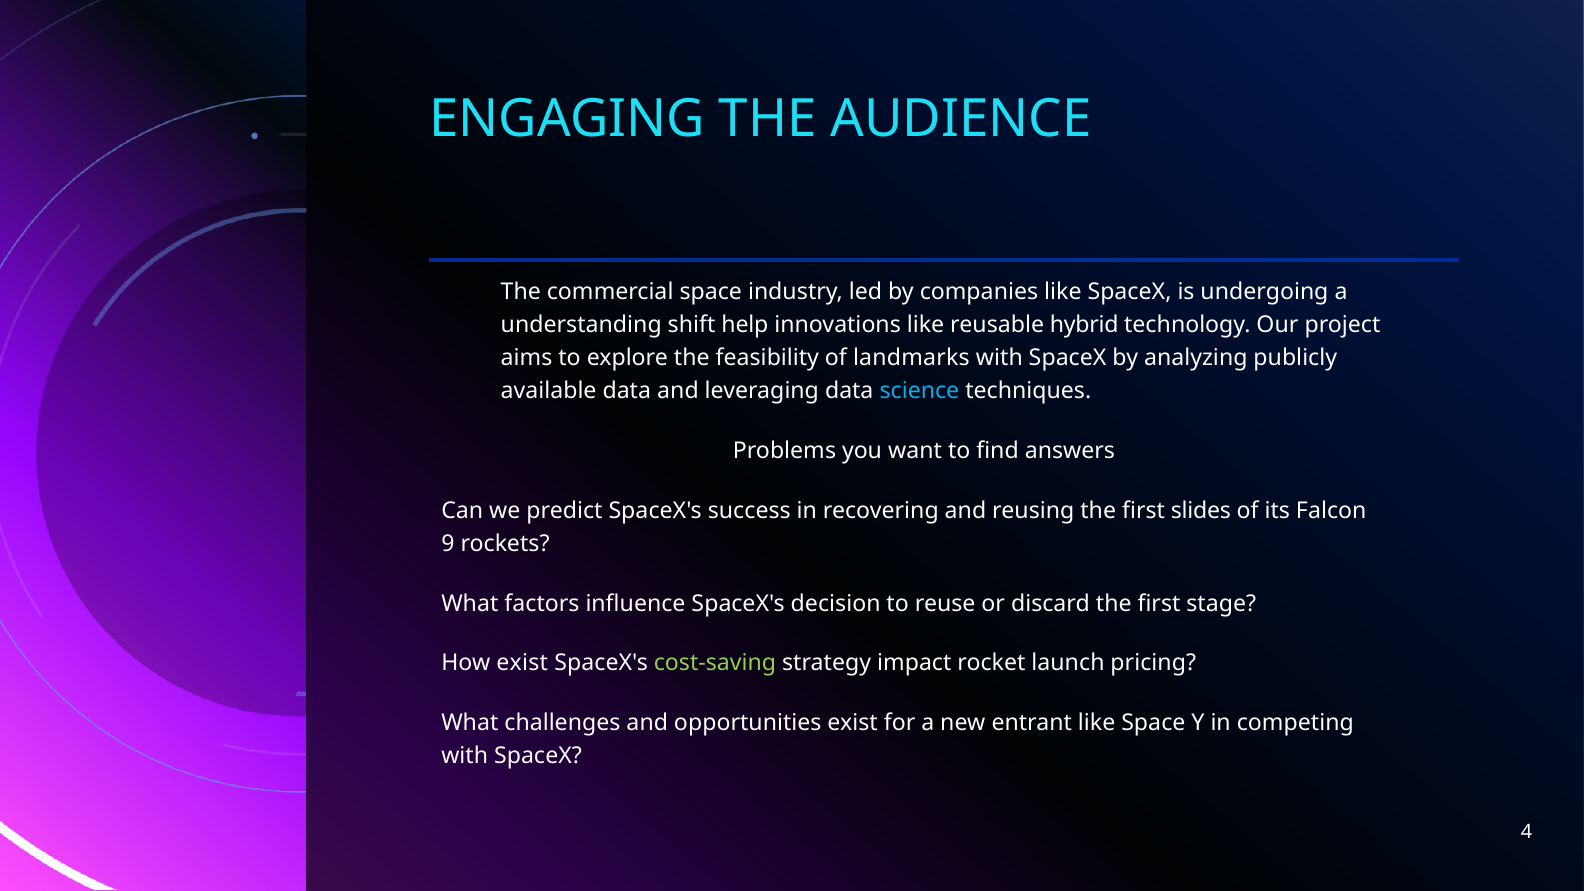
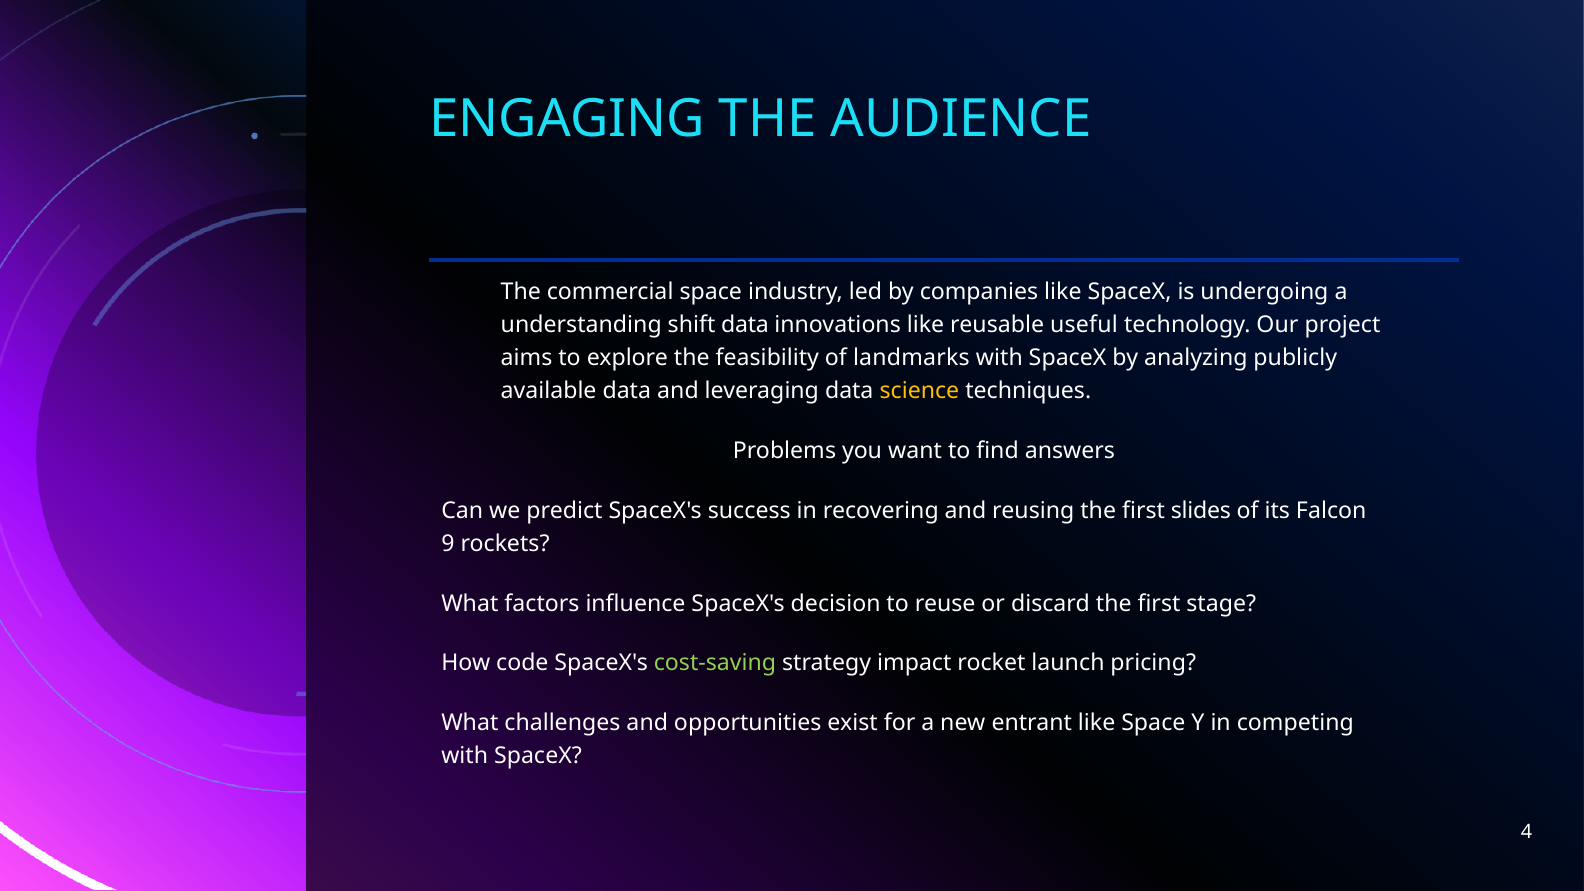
shift help: help -> data (745, 325)
hybrid: hybrid -> useful (1084, 325)
science colour: light blue -> yellow (919, 391)
How exist: exist -> code (522, 663)
